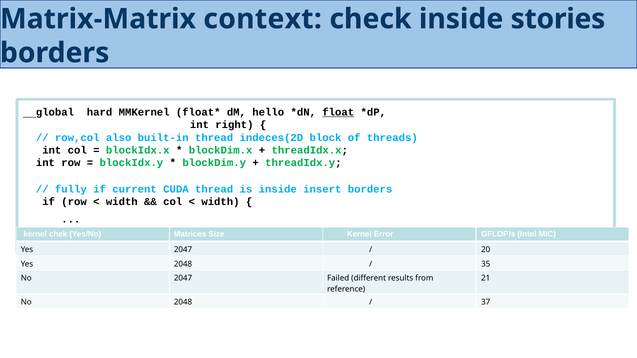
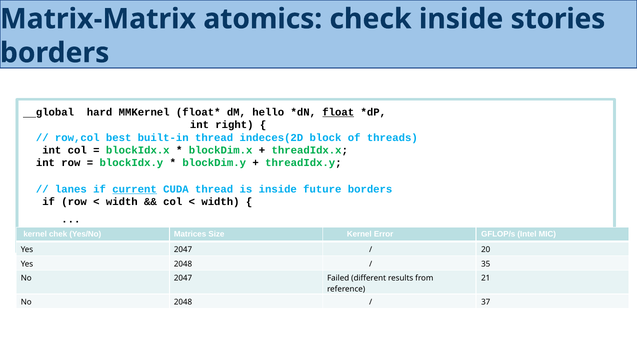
context: context -> atomics (263, 19)
also: also -> best (119, 138)
fully: fully -> lanes (71, 189)
current underline: none -> present (135, 189)
insert: insert -> future (322, 189)
